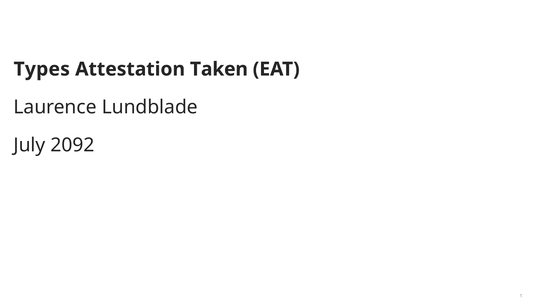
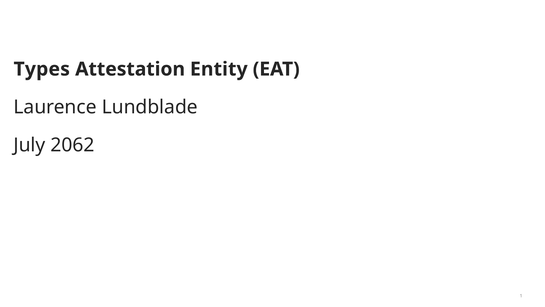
Taken: Taken -> Entity (219, 69)
2092: 2092 -> 2062 (72, 145)
